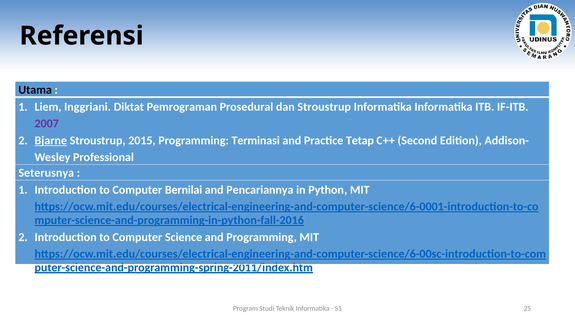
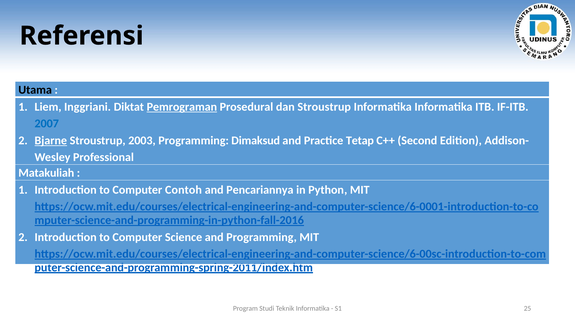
Pemrograman underline: none -> present (182, 107)
2007 colour: purple -> blue (47, 124)
2015: 2015 -> 2003 (142, 141)
Terminasi: Terminasi -> Dimaksud (256, 141)
Seterusnya: Seterusnya -> Matakuliah (46, 173)
Bernilai: Bernilai -> Contoh (183, 190)
